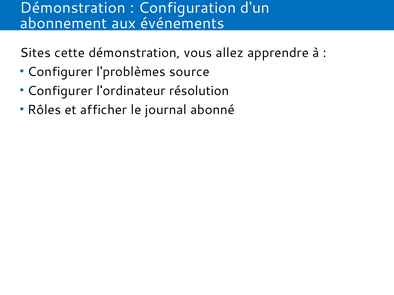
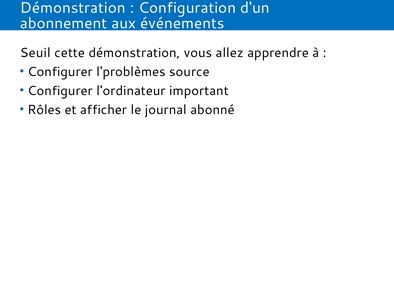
Sites: Sites -> Seuil (35, 53)
résolution: résolution -> important (199, 91)
